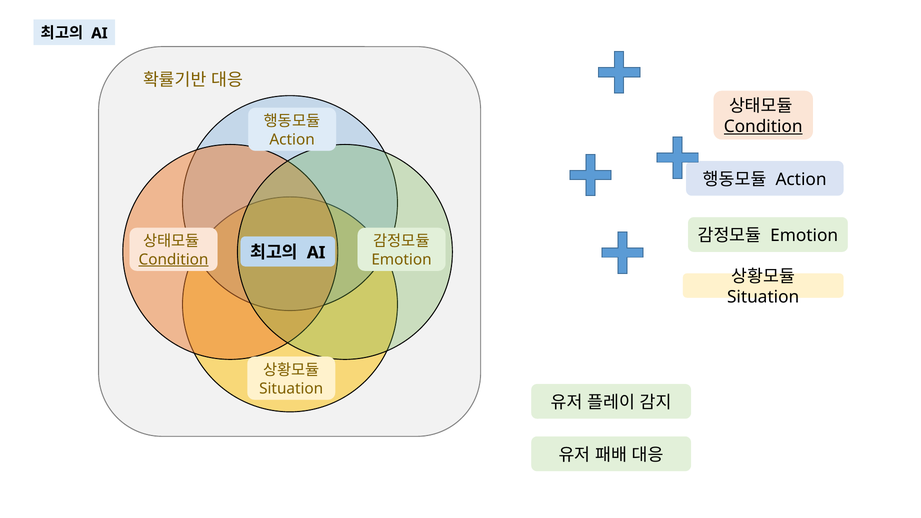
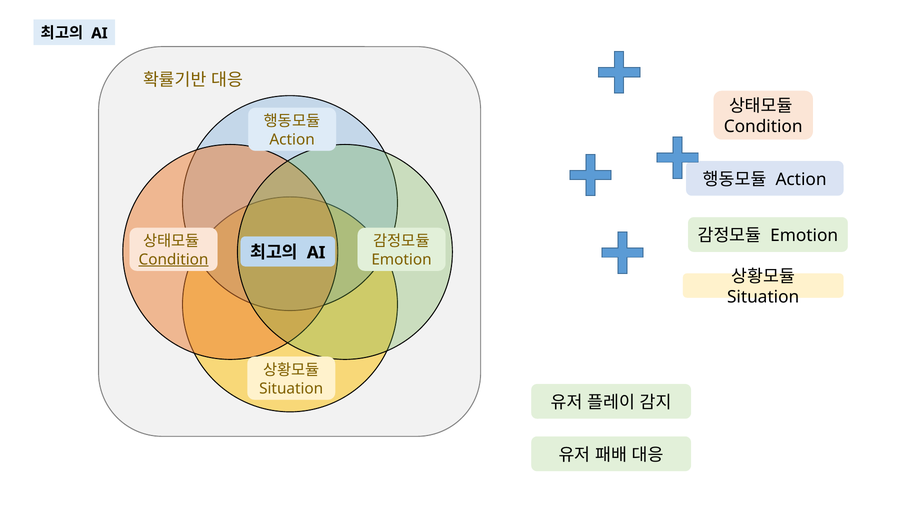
Condition underline: present -> none (763, 127)
